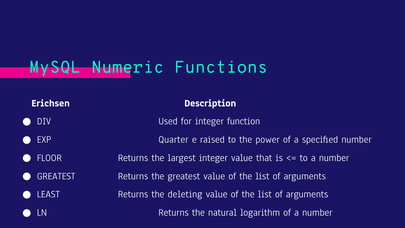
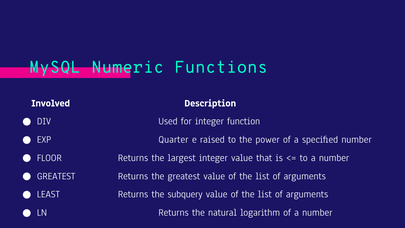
Erichsen: Erichsen -> Involved (51, 103)
deleting: deleting -> subquery (185, 194)
